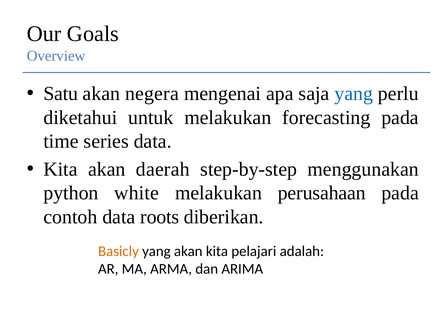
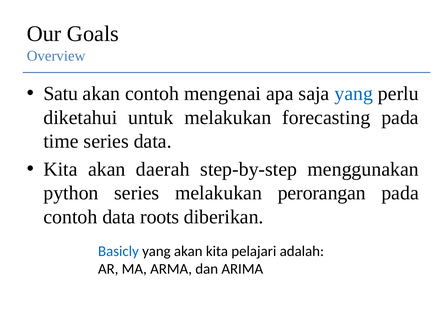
akan negera: negera -> contoh (152, 94)
python white: white -> series (137, 193)
perusahaan: perusahaan -> perorangan (322, 193)
Basicly colour: orange -> blue (118, 251)
